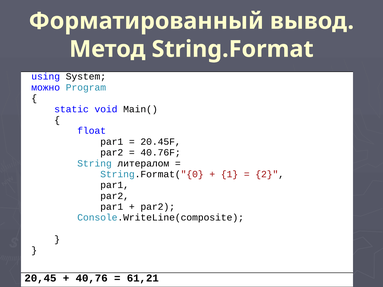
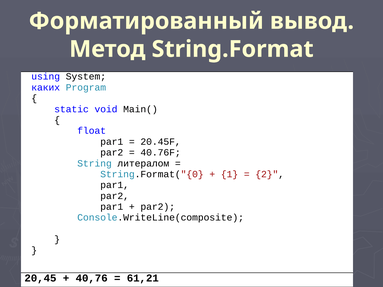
можно: можно -> каких (46, 87)
